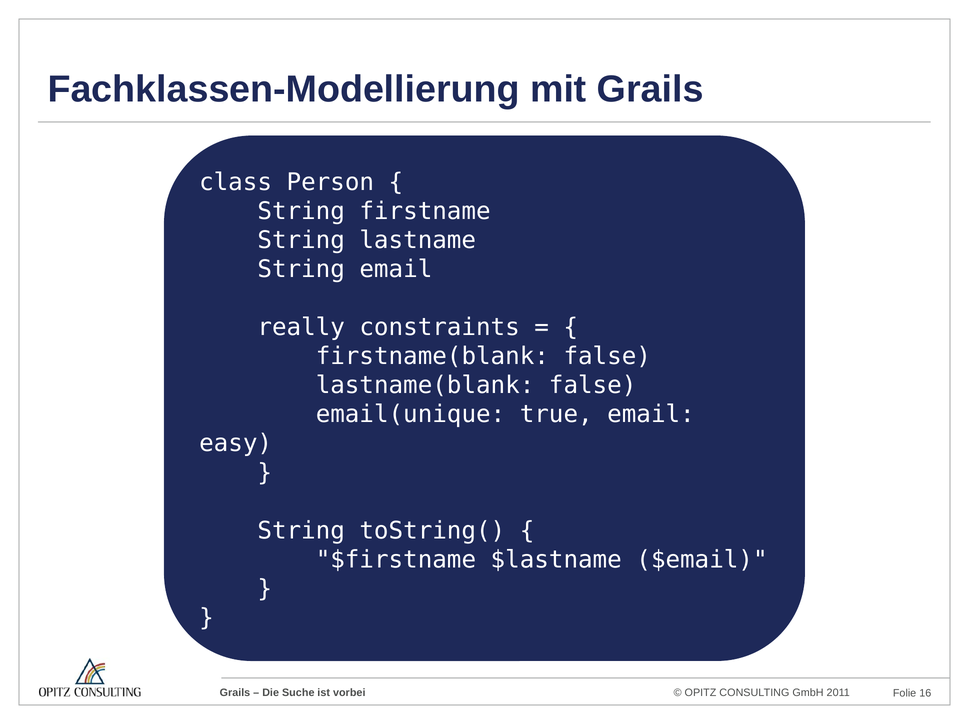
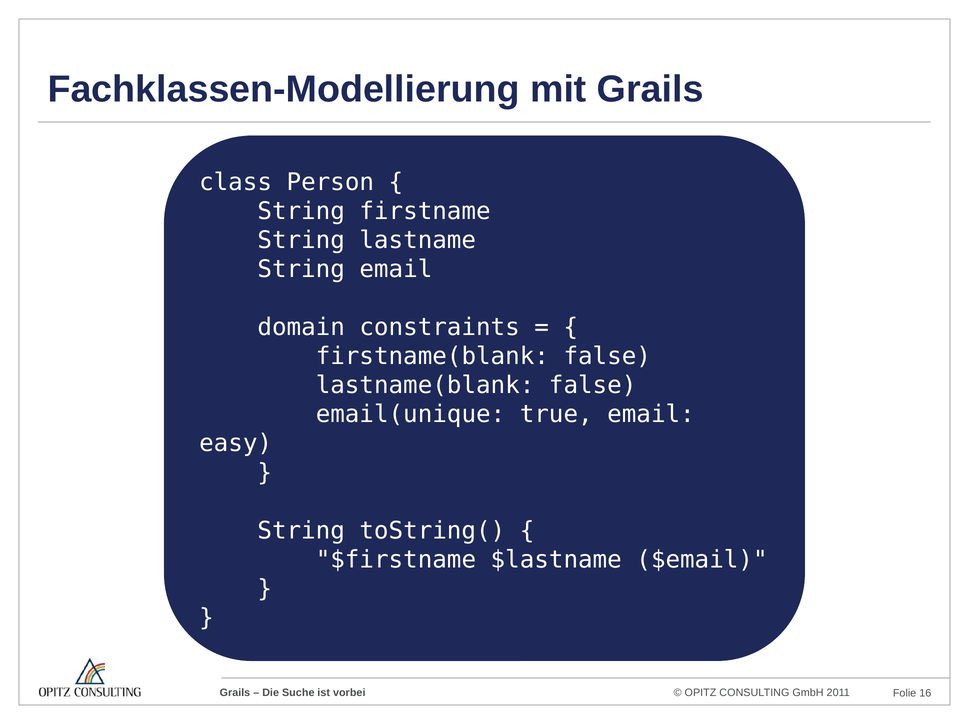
really: really -> domain (301, 328)
